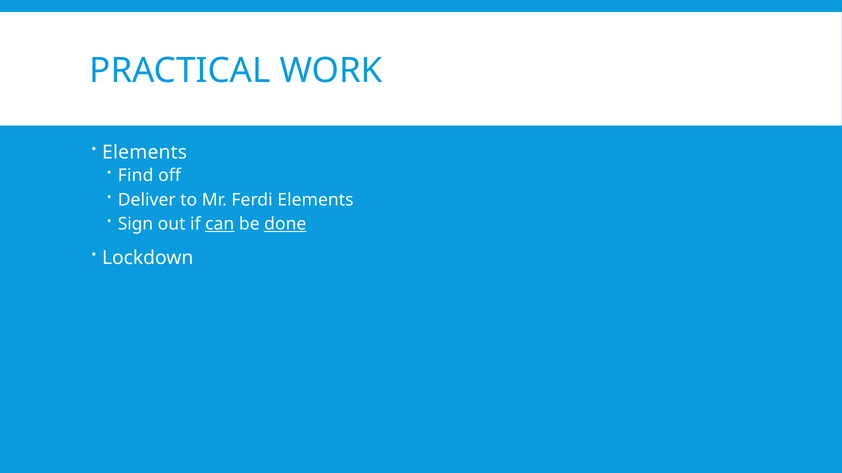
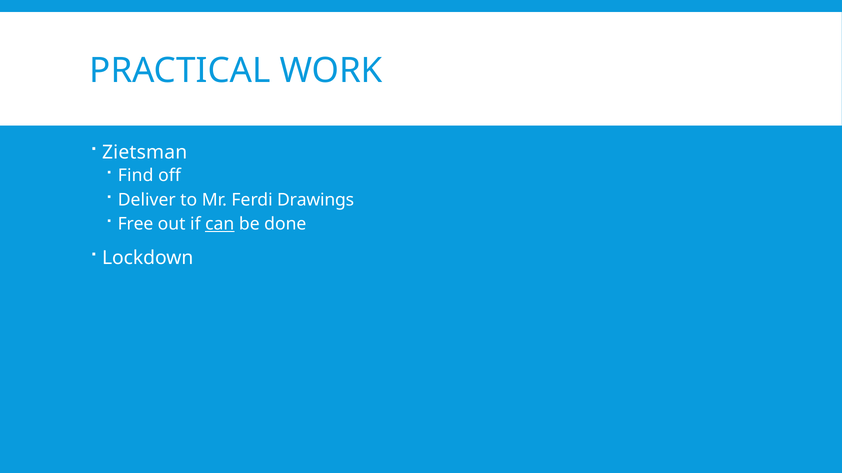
Elements: Elements -> Zietsman (145, 152)
Ferdi Elements: Elements -> Drawings (316, 200)
Sign: Sign -> Free (135, 224)
done underline: present -> none (285, 224)
